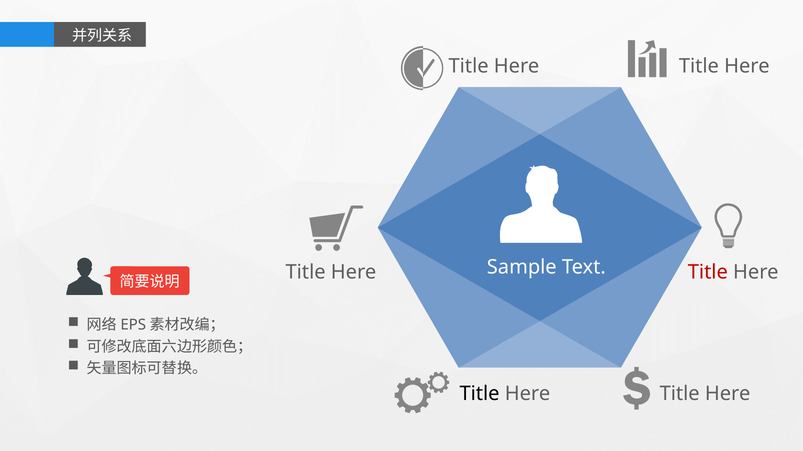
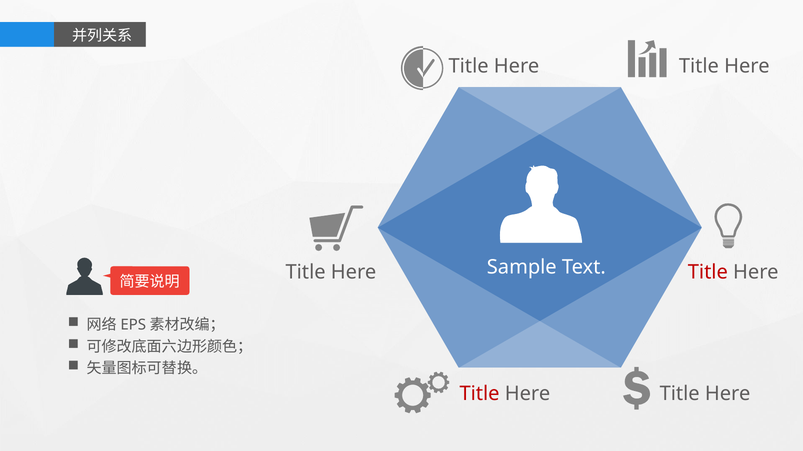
Title colour: black -> red (480, 394)
